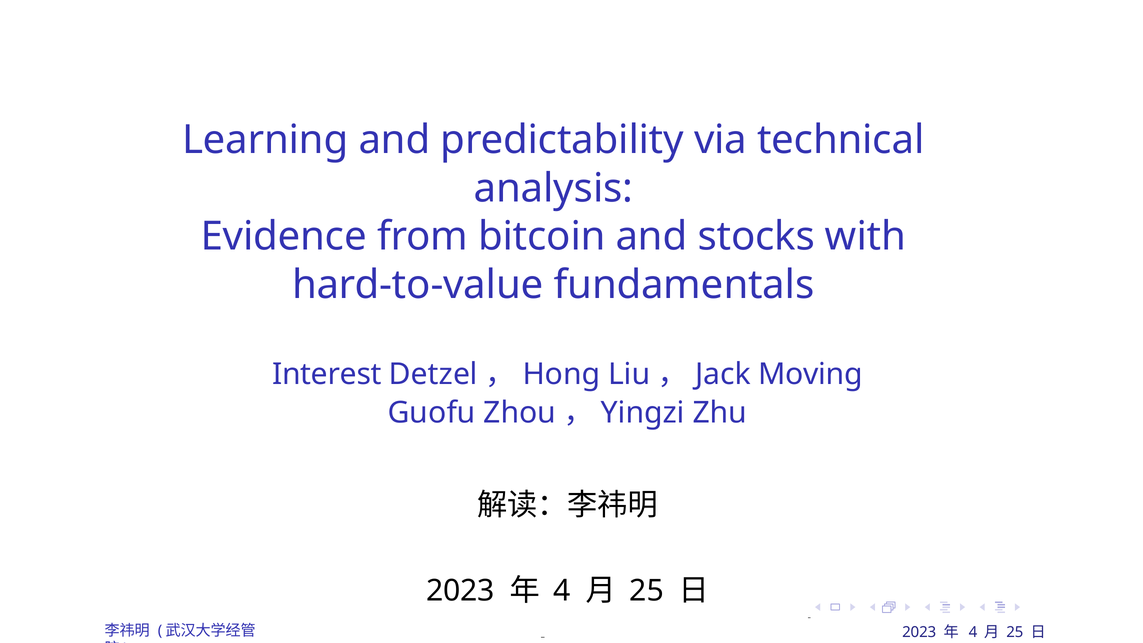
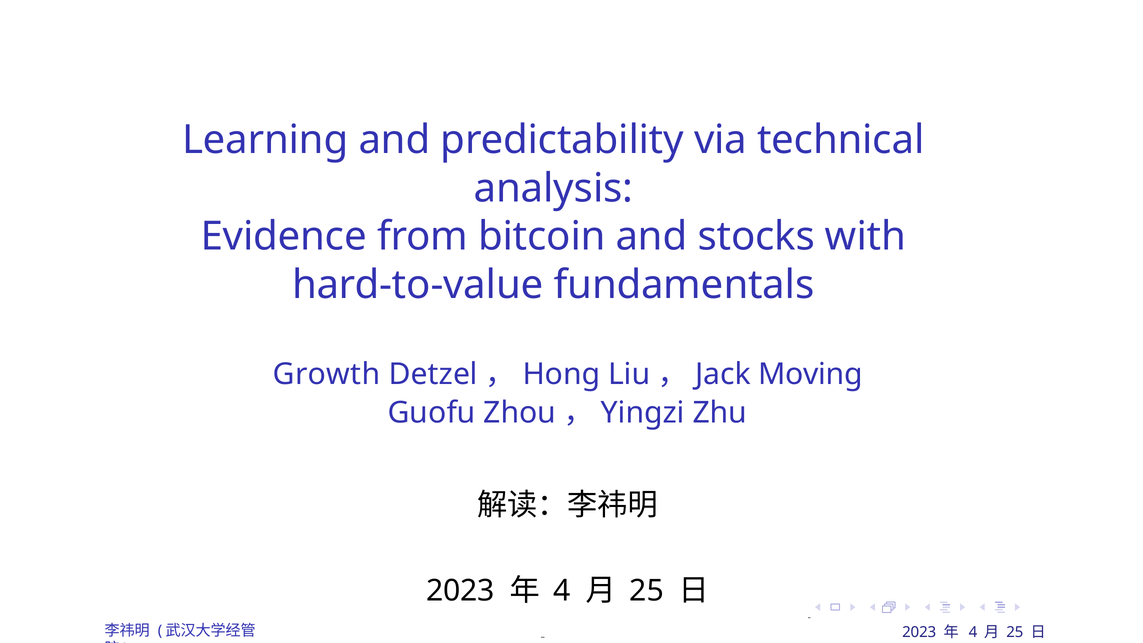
Interest: Interest -> Growth (327, 374)
